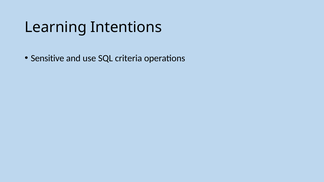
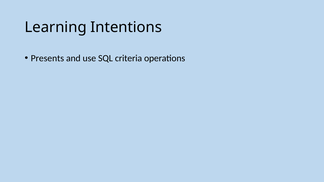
Sensitive: Sensitive -> Presents (47, 58)
